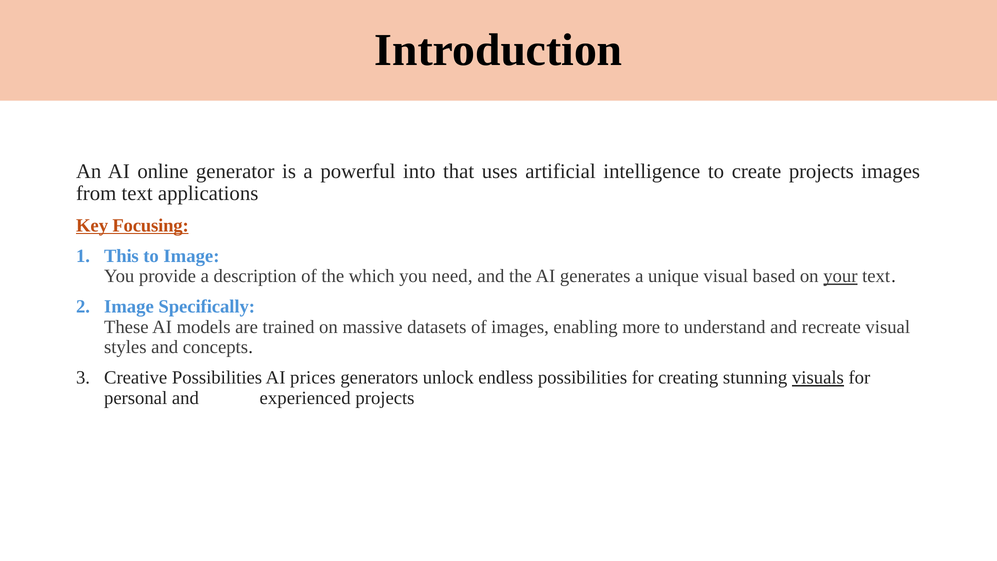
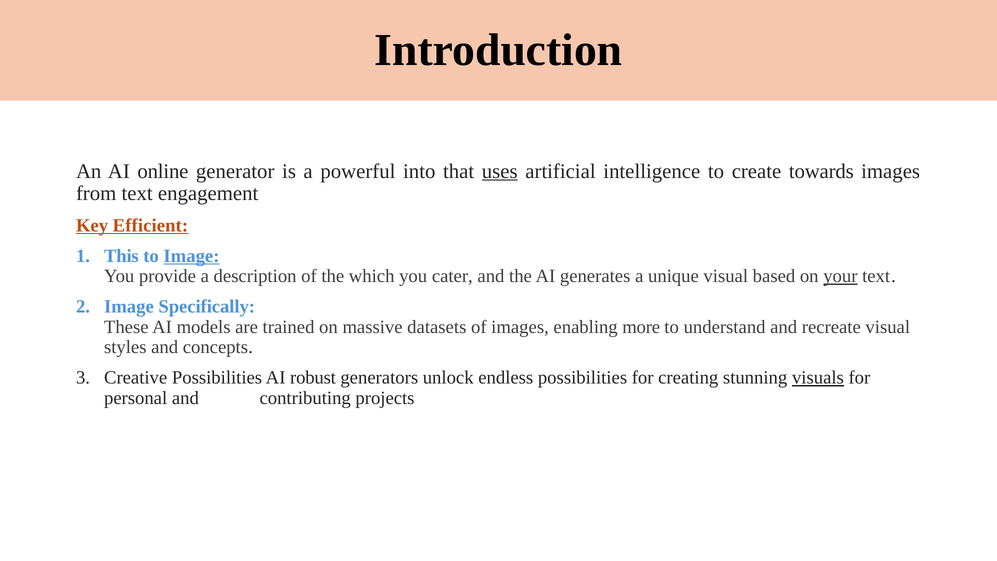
uses underline: none -> present (500, 171)
create projects: projects -> towards (821, 171)
applications: applications -> engagement (208, 194)
Focusing: Focusing -> Efficient (150, 225)
Image underline: none -> present (191, 256)
need: need -> cater (452, 276)
prices: prices -> robust (313, 378)
experienced: experienced -> contributing (305, 398)
